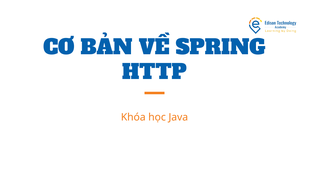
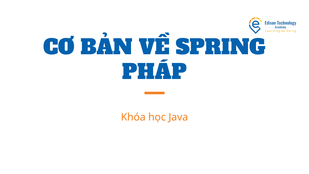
HTTP: HTTP -> PHÁP (154, 72)
